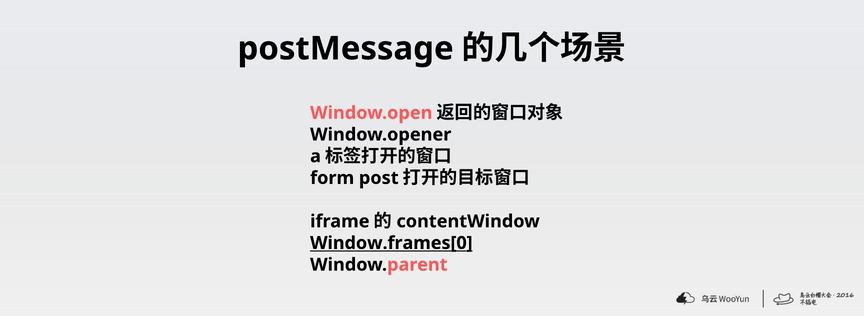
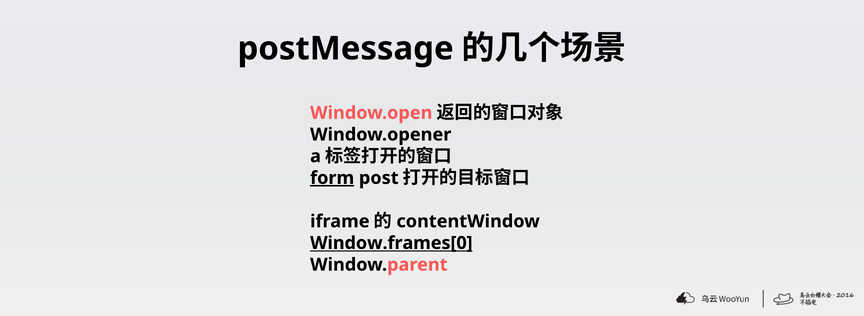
form underline: none -> present (332, 178)
